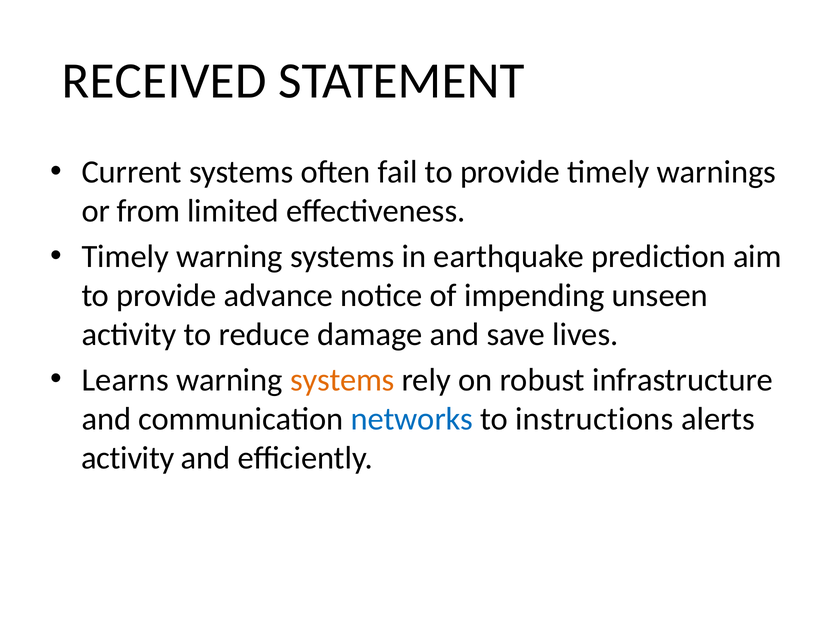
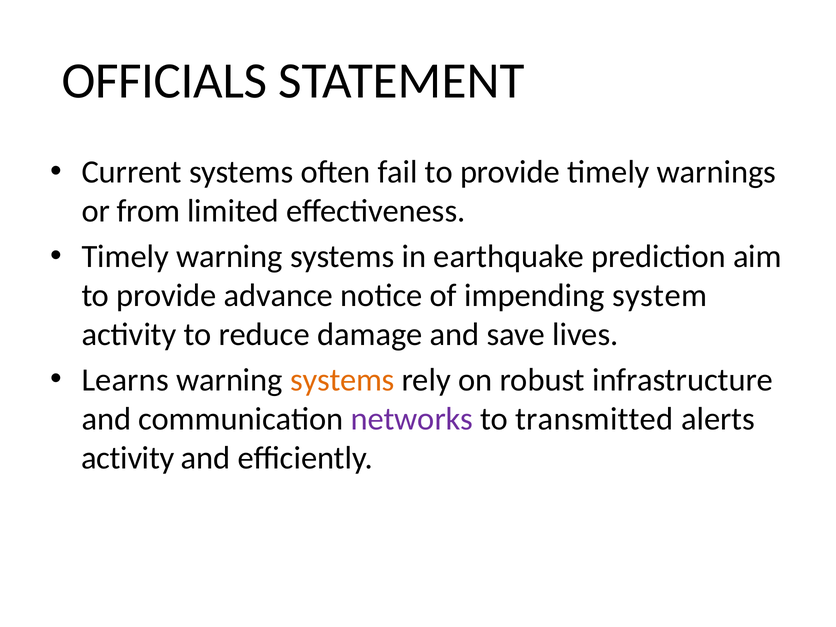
RECEIVED: RECEIVED -> OFFICIALS (164, 81)
unseen: unseen -> system (660, 296)
networks colour: blue -> purple (412, 419)
instructions: instructions -> transmitted (594, 419)
